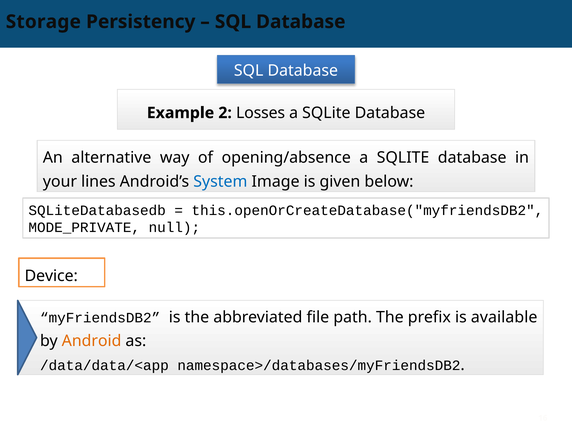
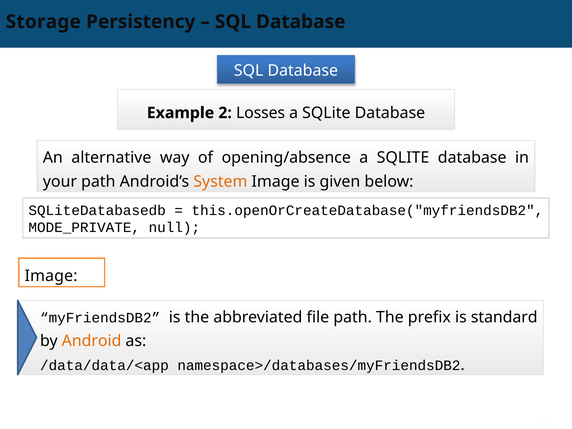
your lines: lines -> path (98, 181)
System colour: blue -> orange (220, 181)
Device: Device -> Image (51, 276)
available: available -> standard (504, 317)
